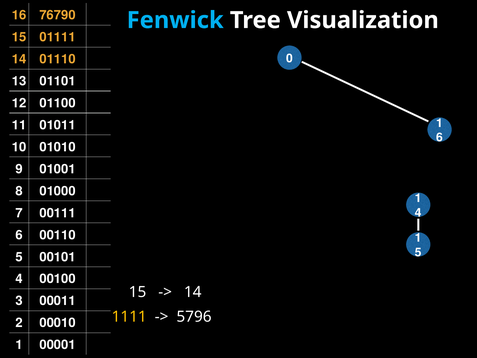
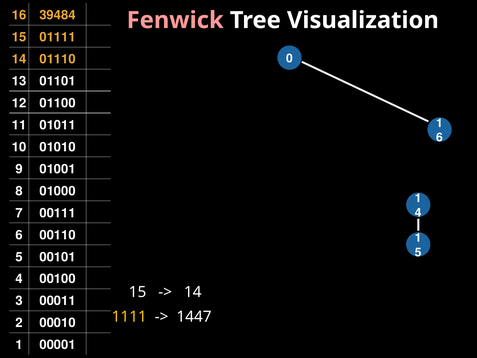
76790: 76790 -> 39484 (57, 15)
Fenwick colour: light blue -> pink (175, 20)
5796: 5796 -> 1447 (194, 317)
